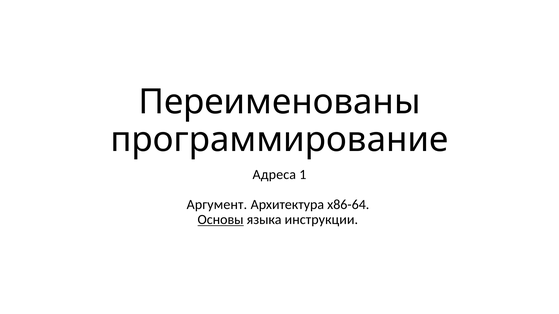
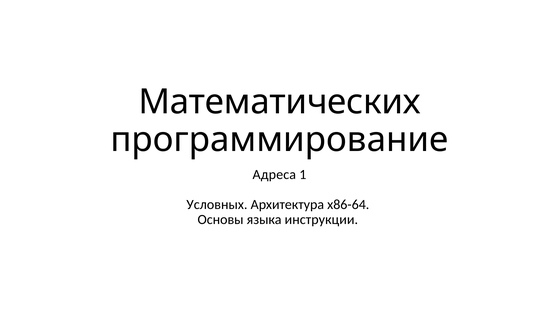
Переименованы: Переименованы -> Математических (280, 102)
Аргумент: Аргумент -> Условных (217, 205)
Основы underline: present -> none (221, 220)
